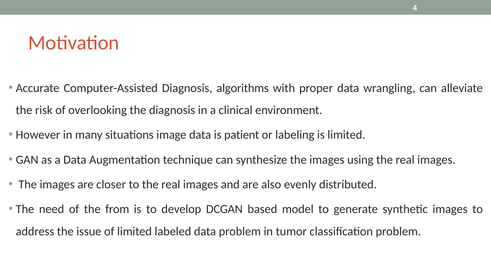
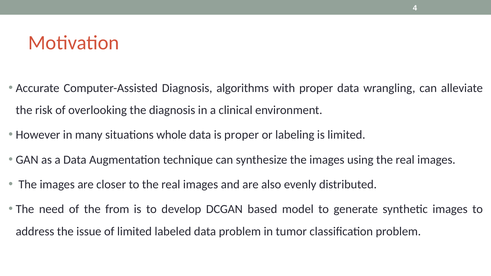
image: image -> whole (171, 135)
is patient: patient -> proper (242, 135)
